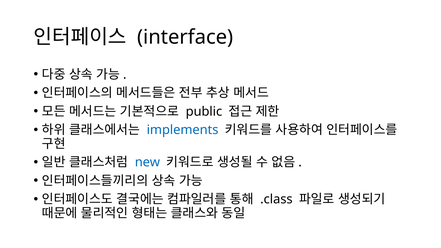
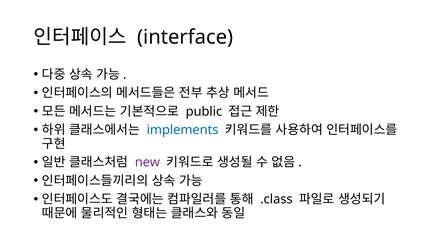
new colour: blue -> purple (147, 162)
